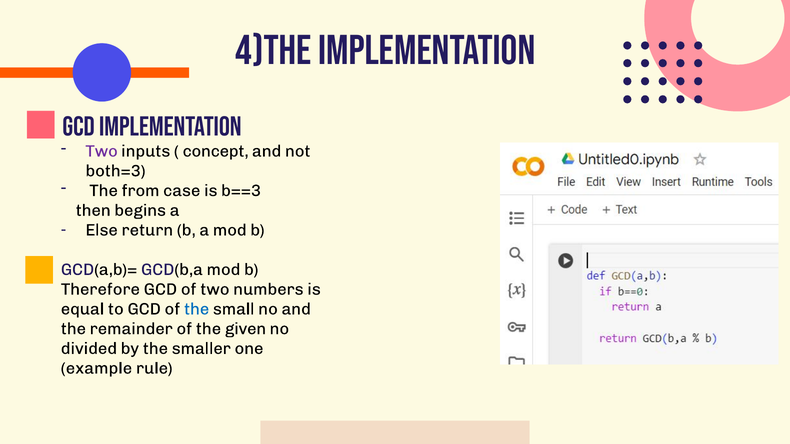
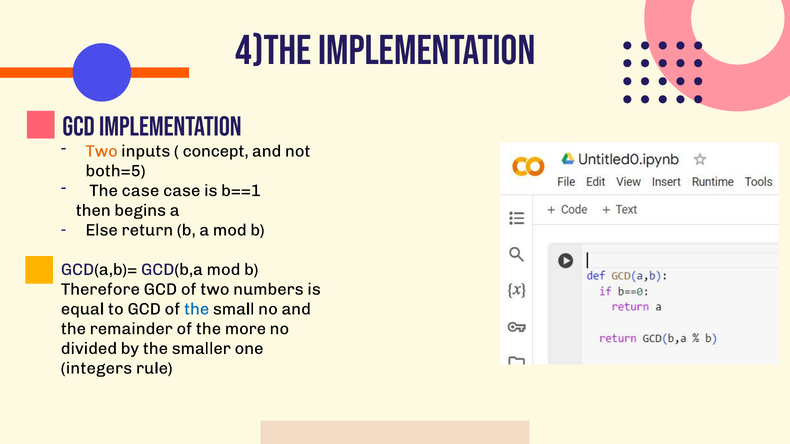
Two colour: purple -> orange (102, 151)
both=3: both=3 -> both=5 (116, 171)
The from: from -> case (140, 191)
b==3: b==3 -> b==1 (241, 191)
given: given -> more (245, 329)
example: example -> integers (96, 369)
